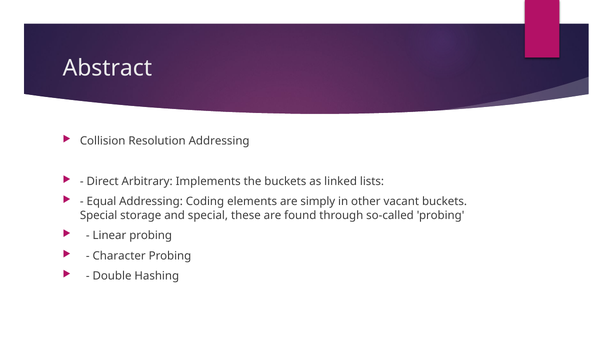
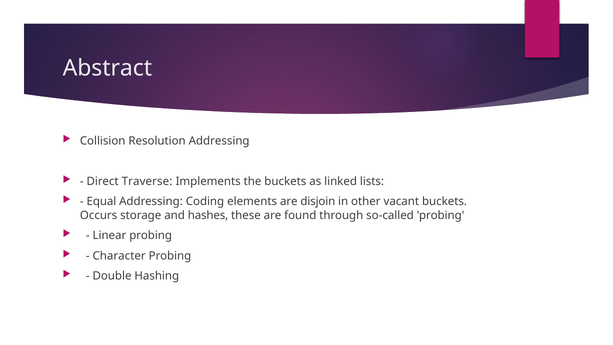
Arbitrary: Arbitrary -> Traverse (147, 181)
simply: simply -> disjoin (318, 201)
Special: Special -> Occurs (99, 215)
and special: special -> hashes (208, 215)
